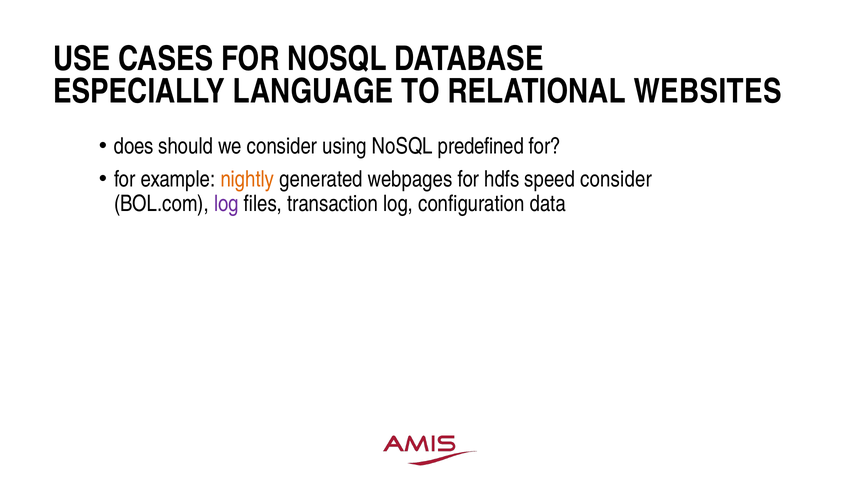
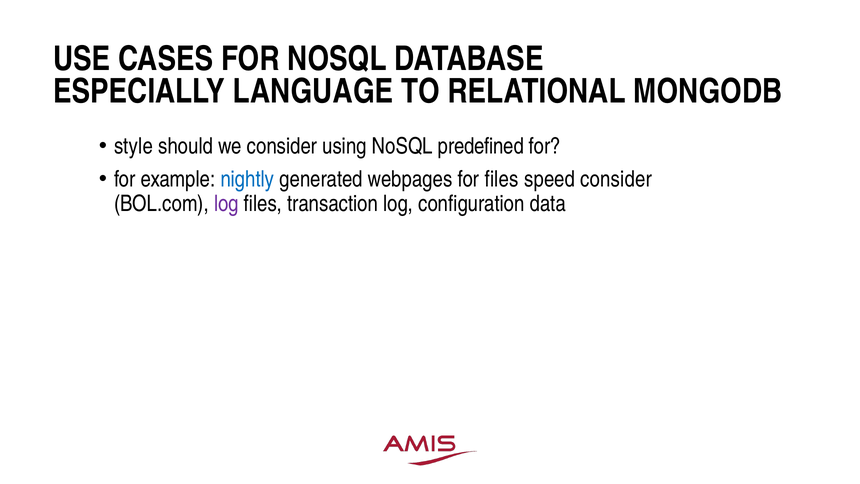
WEBSITES: WEBSITES -> MONGODB (708, 92)
does: does -> style (134, 146)
nightly colour: orange -> blue (247, 179)
for hdfs: hdfs -> files (502, 179)
